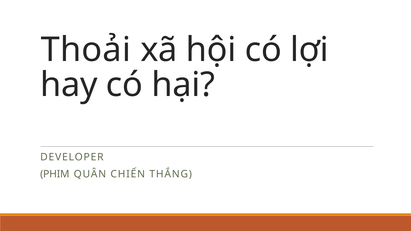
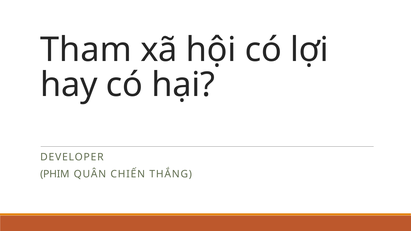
Thoải: Thoải -> Tham (86, 50)
